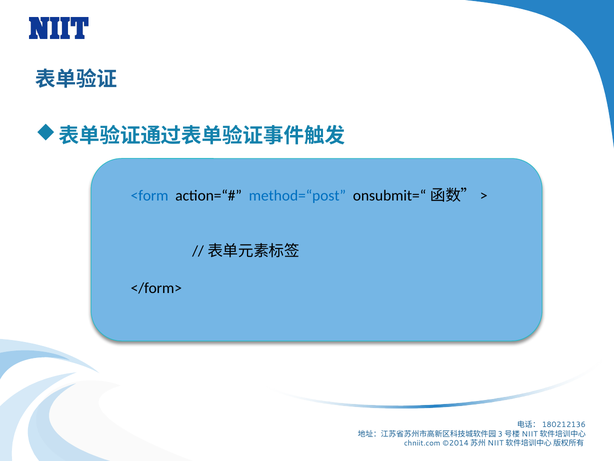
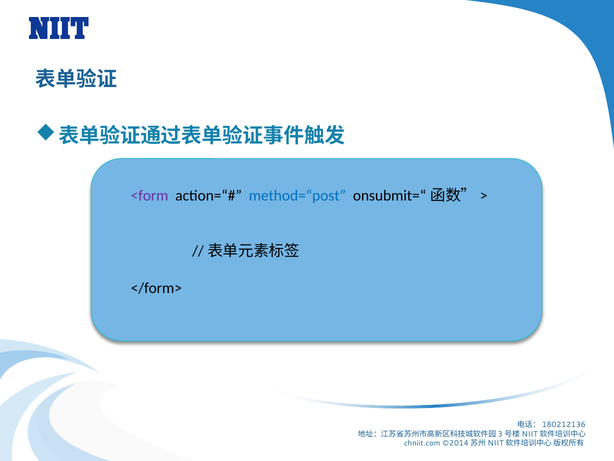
<form colour: blue -> purple (150, 196)
